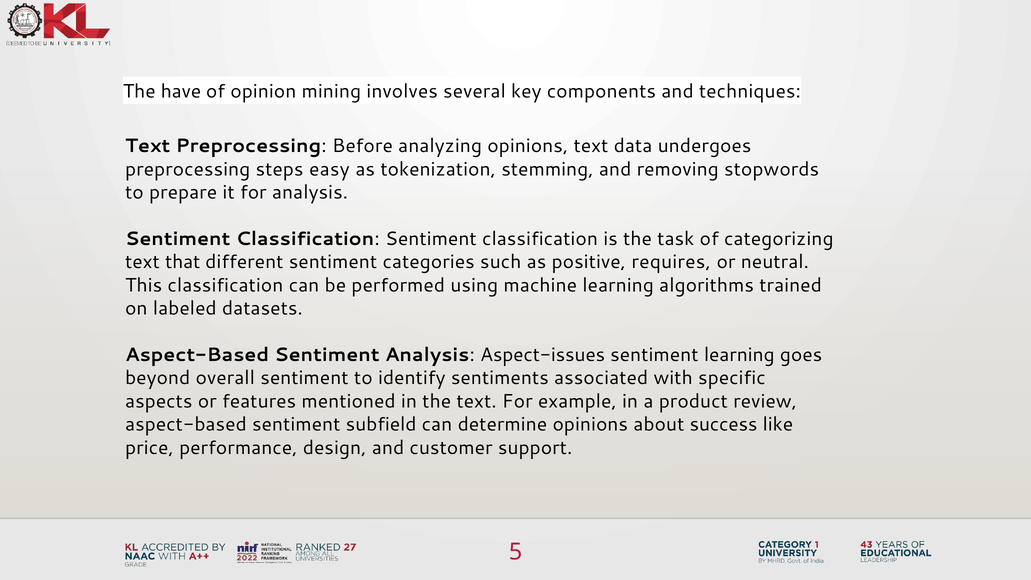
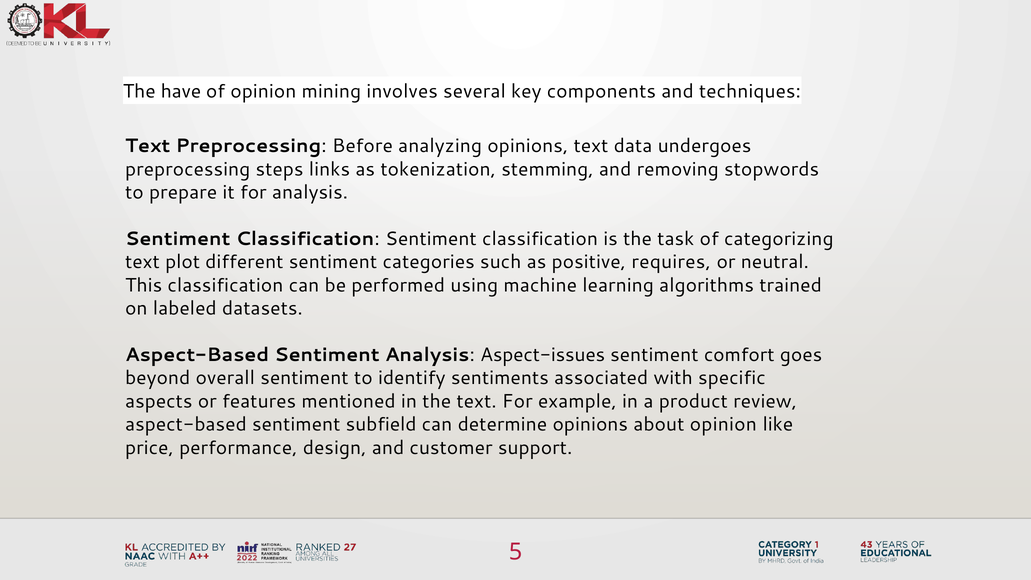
easy: easy -> links (329, 169)
that: that -> plot (183, 262)
sentiment learning: learning -> comfort (739, 355)
about success: success -> opinion (723, 424)
